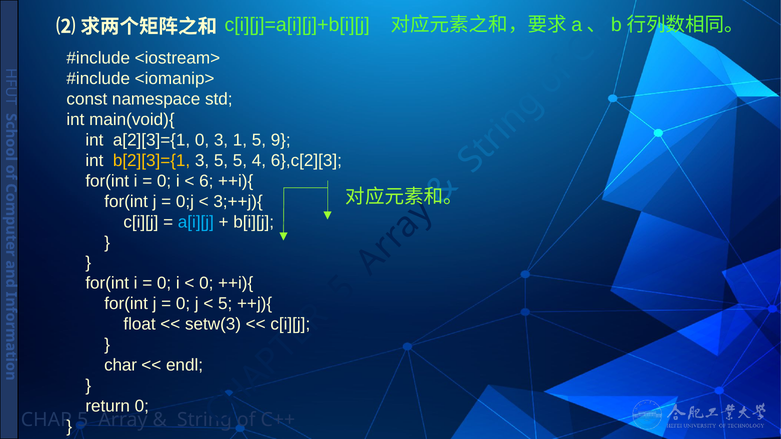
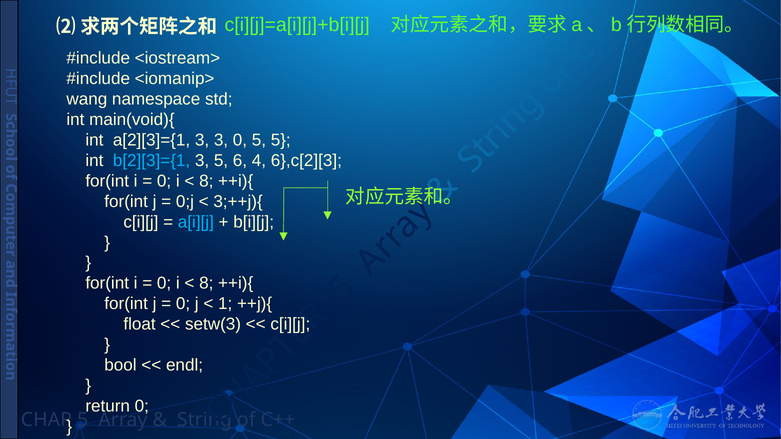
const: const -> wang (87, 99)
a[2][3]={1 0: 0 -> 3 (202, 140)
3 1: 1 -> 0 (240, 140)
5 9: 9 -> 5 (281, 140)
b[2][3]={1 colour: yellow -> light blue (152, 161)
5 5: 5 -> 6 (240, 161)
6: 6 -> 8 (206, 181)
0: 0 -> 8 (206, 284)
5: 5 -> 1 (225, 304)
char: char -> bool (121, 366)
